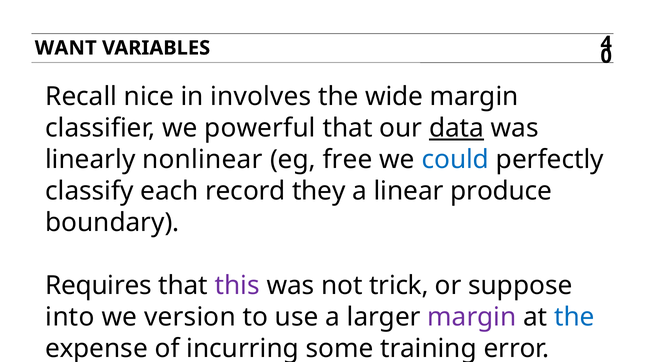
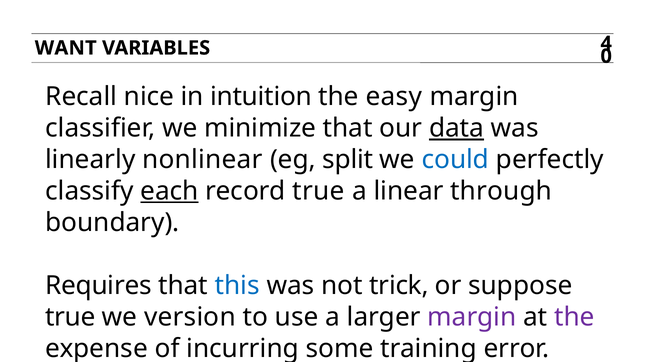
involves: involves -> intuition (261, 97)
wide: wide -> easy (394, 97)
powerful: powerful -> minimize (260, 128)
free: free -> split (348, 160)
each underline: none -> present (169, 191)
record they: they -> true (319, 191)
produce: produce -> through (501, 191)
this colour: purple -> blue (237, 286)
into: into -> true (70, 317)
the colour: blue -> purple (574, 317)
